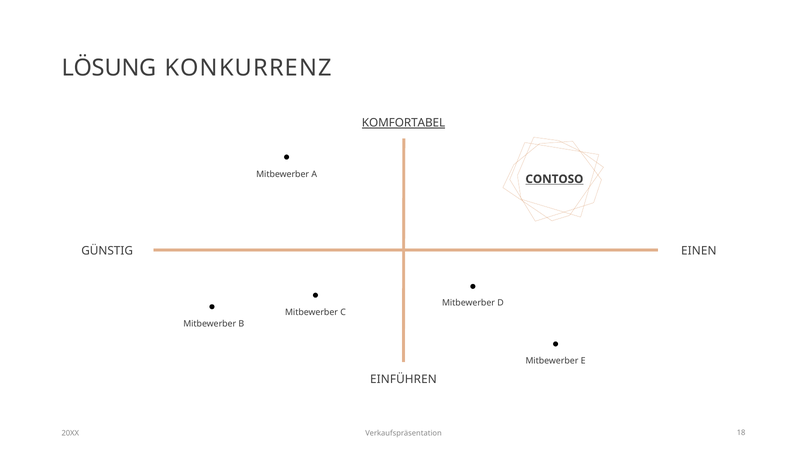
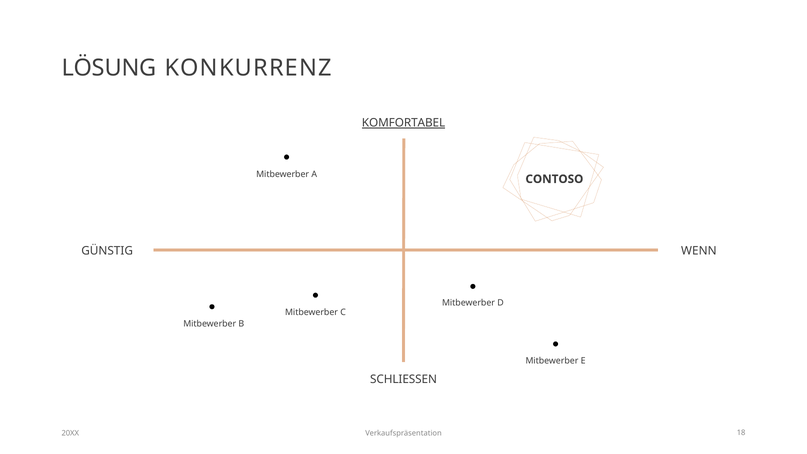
CONTOSO underline: present -> none (554, 179)
EINEN: EINEN -> WENN (699, 251)
EINFÜHREN: EINFÜHREN -> SCHLIESSEN (404, 379)
